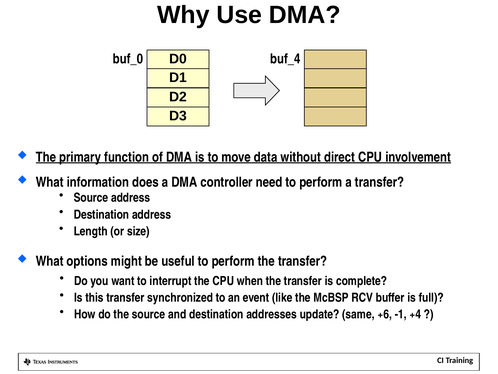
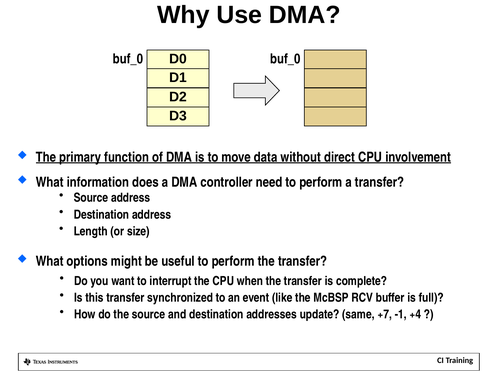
buf_0 buf_4: buf_4 -> buf_0 (285, 59)
+6: +6 -> +7 (385, 314)
